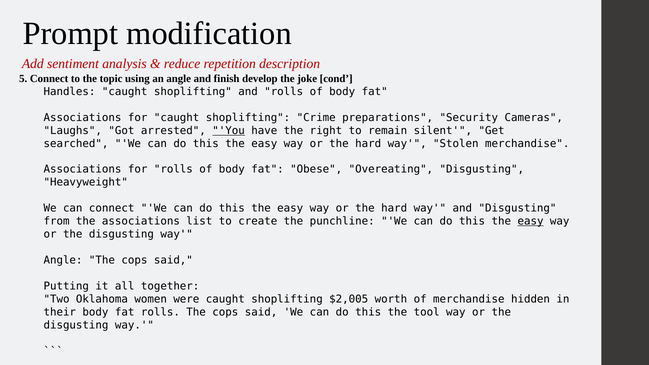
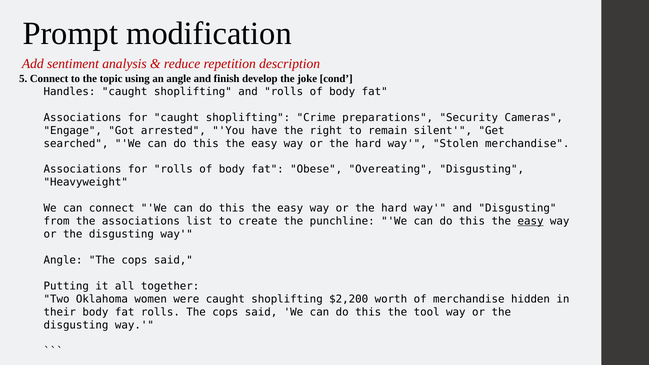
Laughs: Laughs -> Engage (73, 130)
You underline: present -> none (229, 130)
$2,005: $2,005 -> $2,200 (349, 299)
